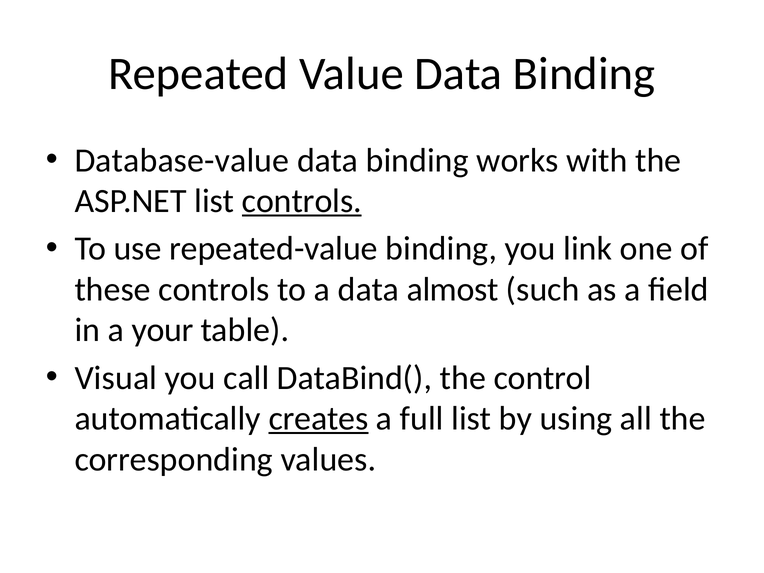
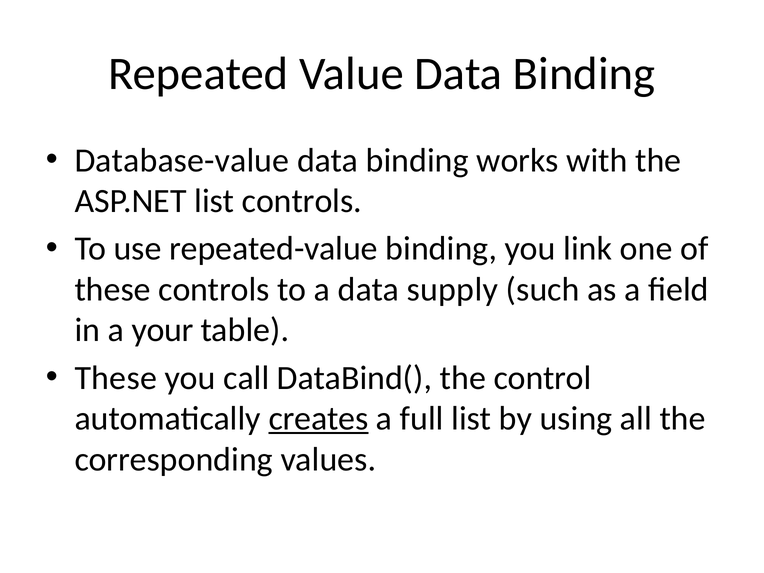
controls underline: present -> none (302, 201)
almost: almost -> supply (452, 289)
Visual: Visual -> These (116, 378)
